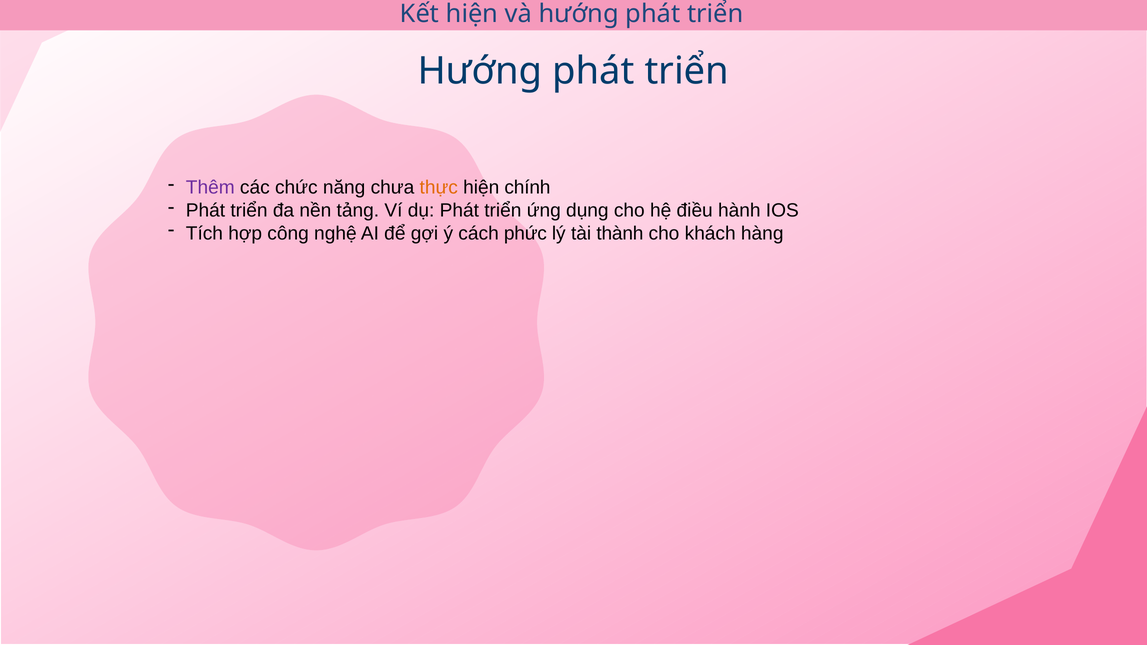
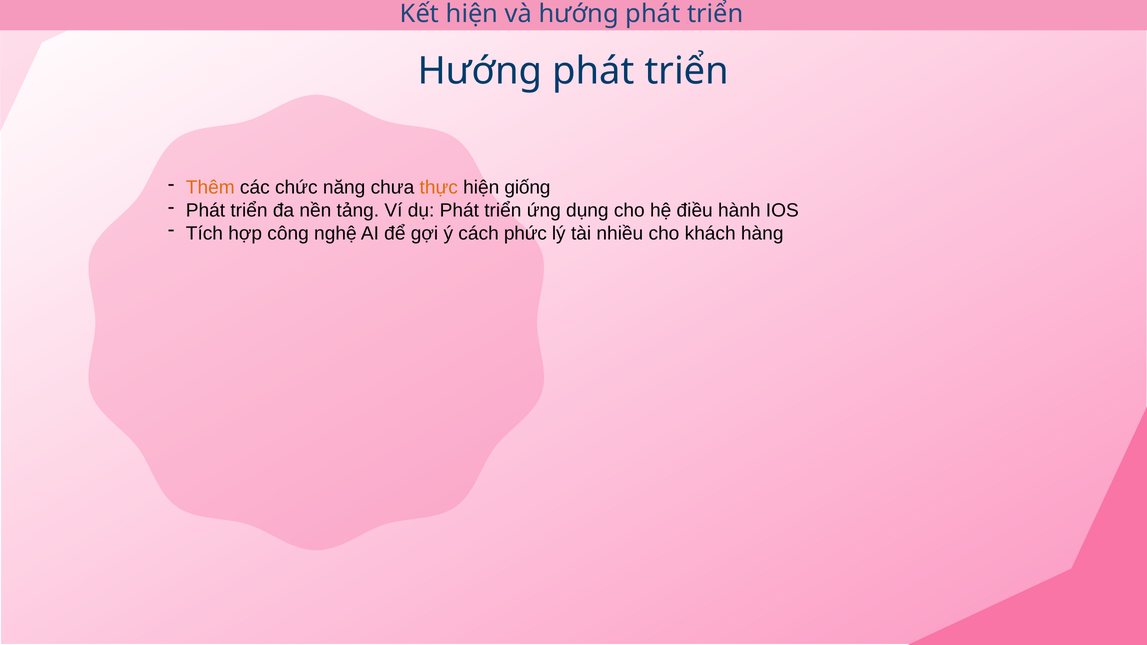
Thêm colour: purple -> orange (210, 187)
chính: chính -> giống (527, 187)
thành: thành -> nhiều (620, 233)
